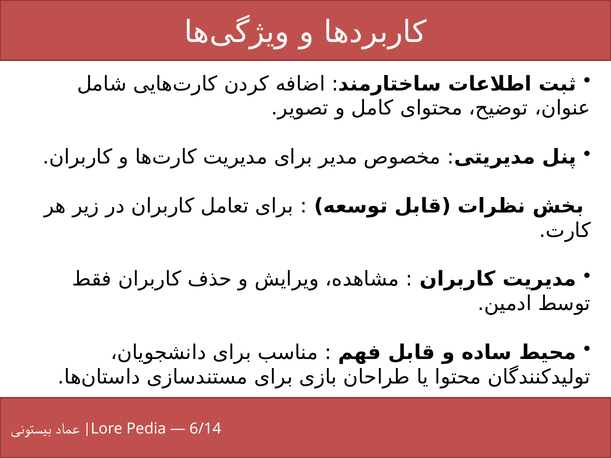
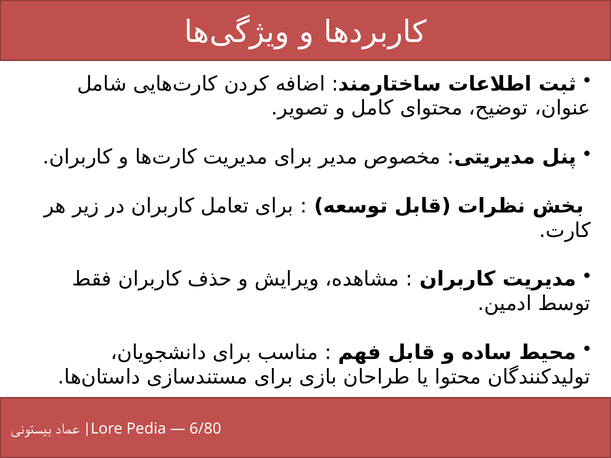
6/14: 6/14 -> 6/80 (205, 429)
